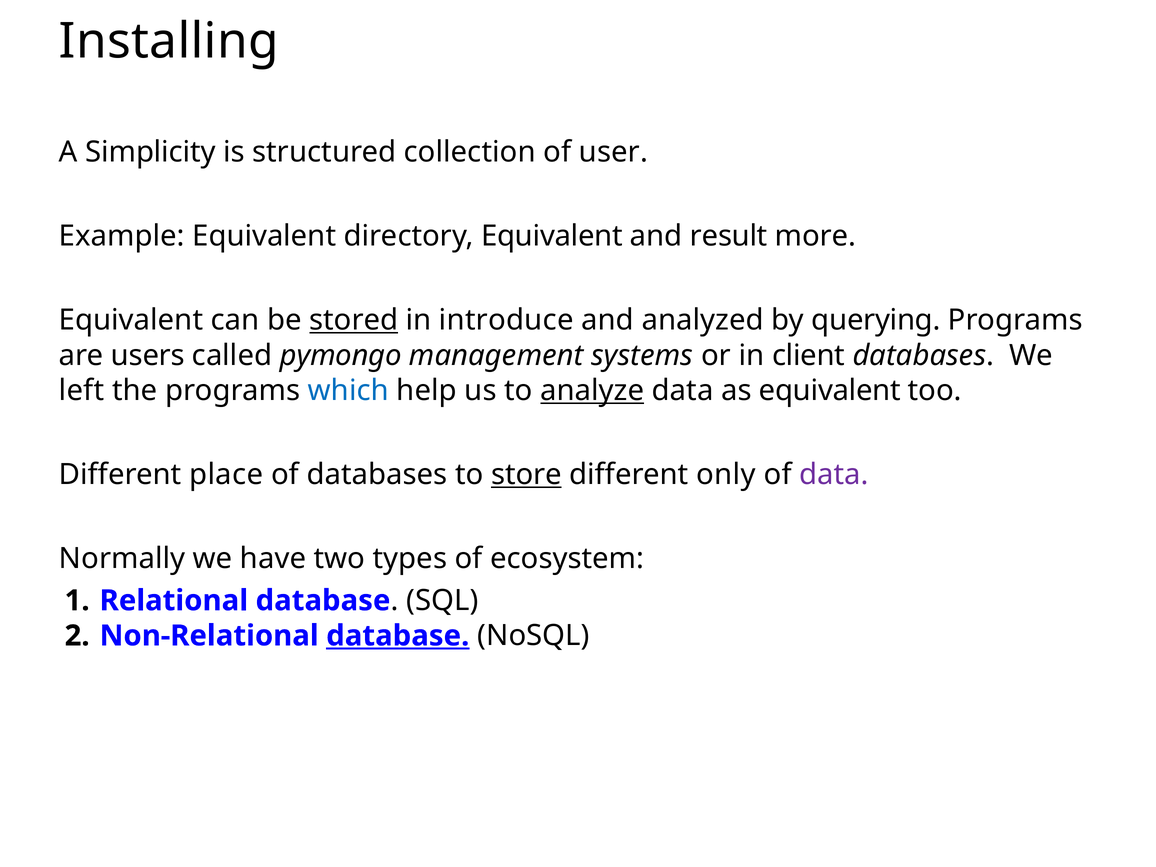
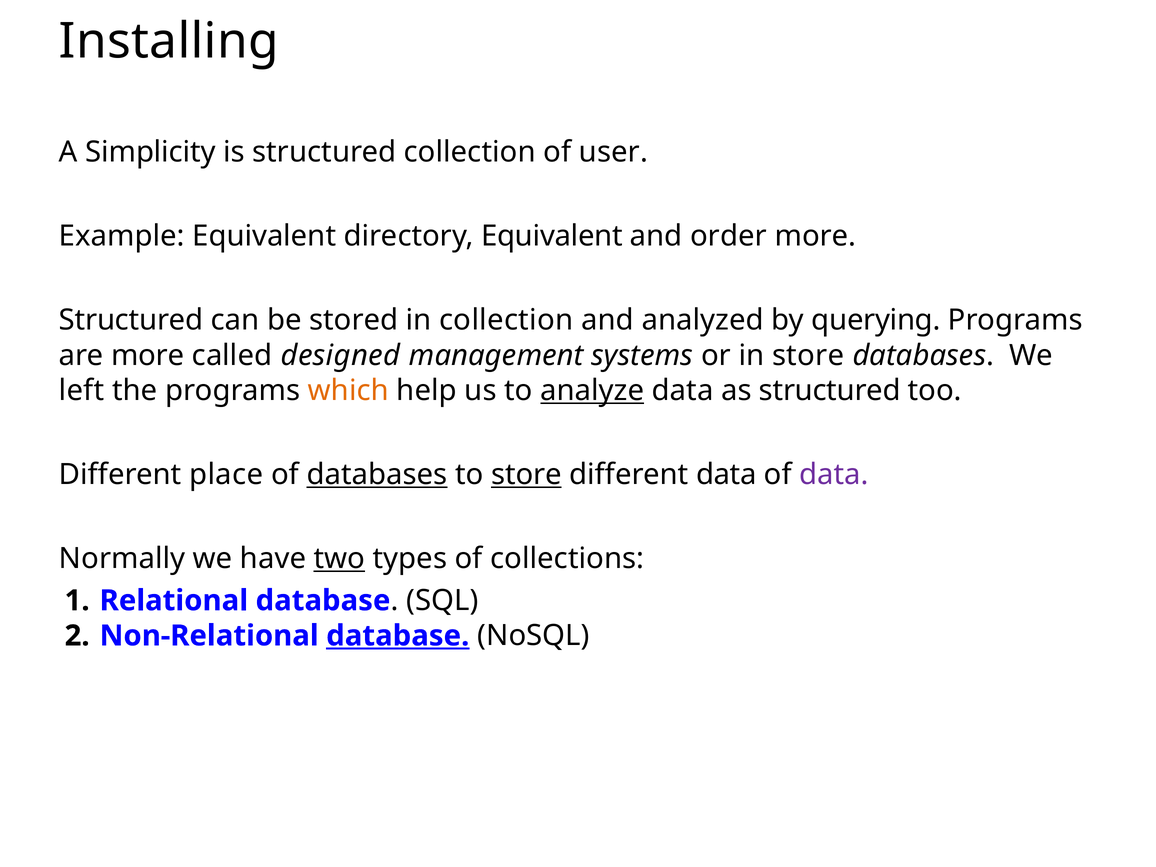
result: result -> order (729, 236)
Equivalent: Equivalent -> Structured (131, 320)
stored underline: present -> none (354, 320)
in introduce: introduce -> collection (506, 320)
are users: users -> more (148, 355)
pymongo: pymongo -> designed (341, 355)
in client: client -> store (808, 355)
which colour: blue -> orange (348, 391)
as equivalent: equivalent -> structured (830, 391)
databases underline: none -> present (377, 475)
different only: only -> data (726, 475)
two underline: none -> present (339, 559)
ecosystem: ecosystem -> collections (567, 559)
